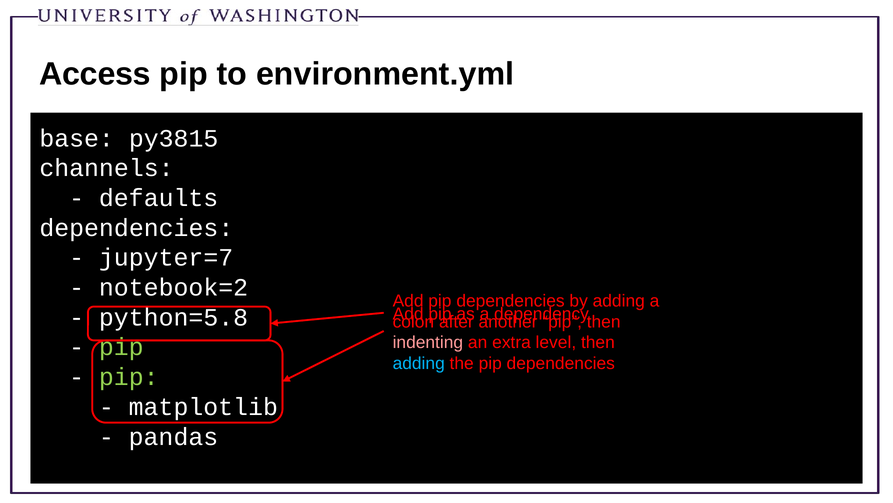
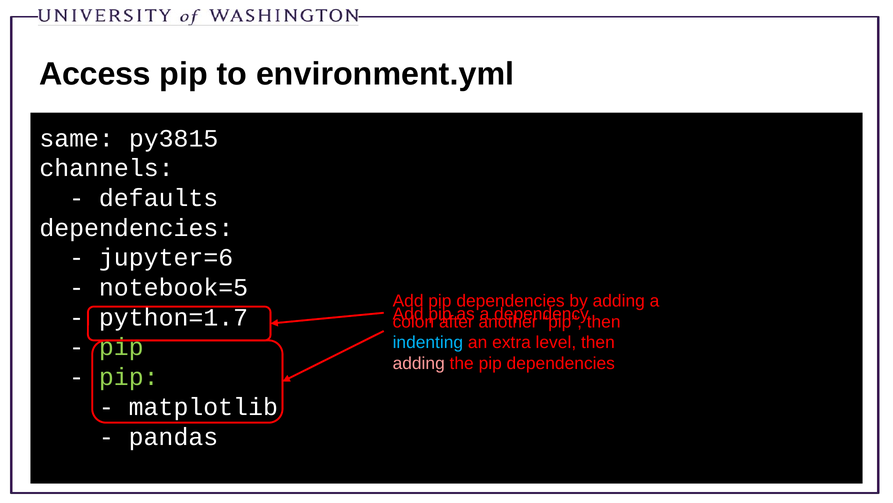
base: base -> same (77, 138)
jupyter=7: jupyter=7 -> jupyter=6 (166, 257)
notebook=2: notebook=2 -> notebook=5 (174, 287)
python=5.8: python=5.8 -> python=1.7 (174, 317)
indenting colour: pink -> light blue (428, 342)
adding colour: light blue -> pink (419, 363)
